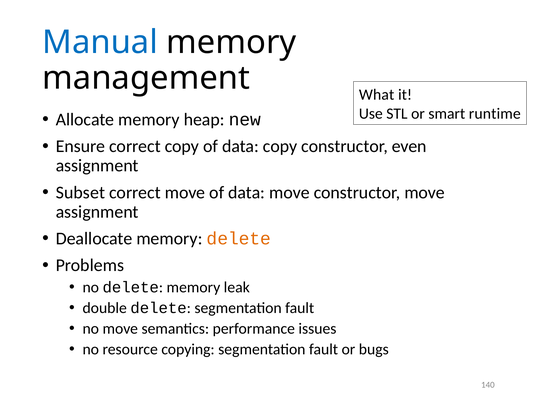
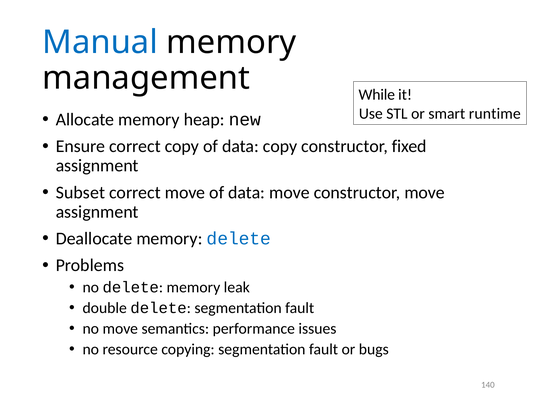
What: What -> While (377, 95)
even: even -> fixed (409, 146)
delete colour: orange -> blue (239, 238)
